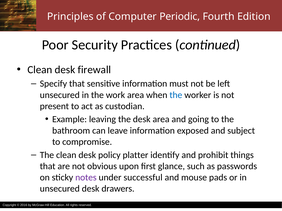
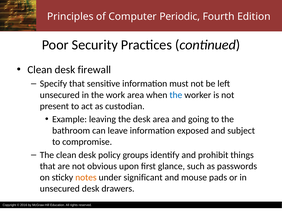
platter: platter -> groups (136, 155)
notes colour: purple -> orange (86, 178)
successful: successful -> significant (143, 178)
